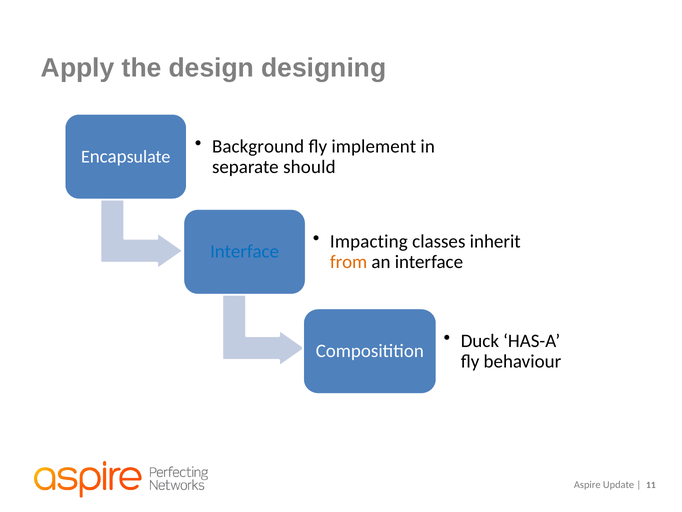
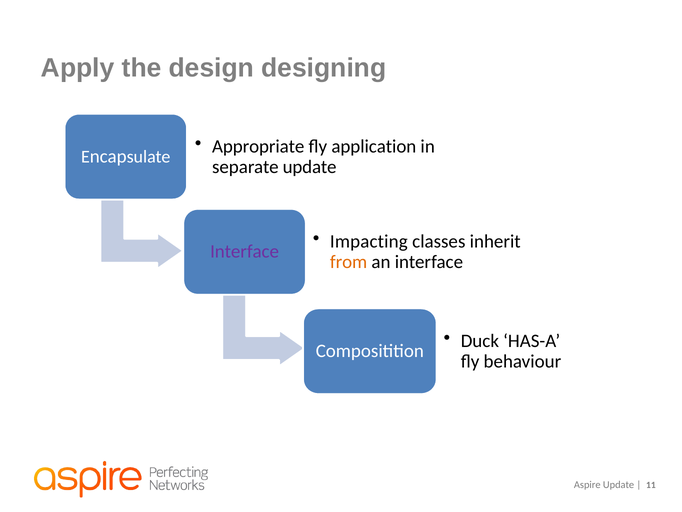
Background: Background -> Appropriate (258, 146)
implement: implement -> application (374, 146)
separate should: should -> update (310, 167)
Interface colour: blue -> purple (245, 251)
